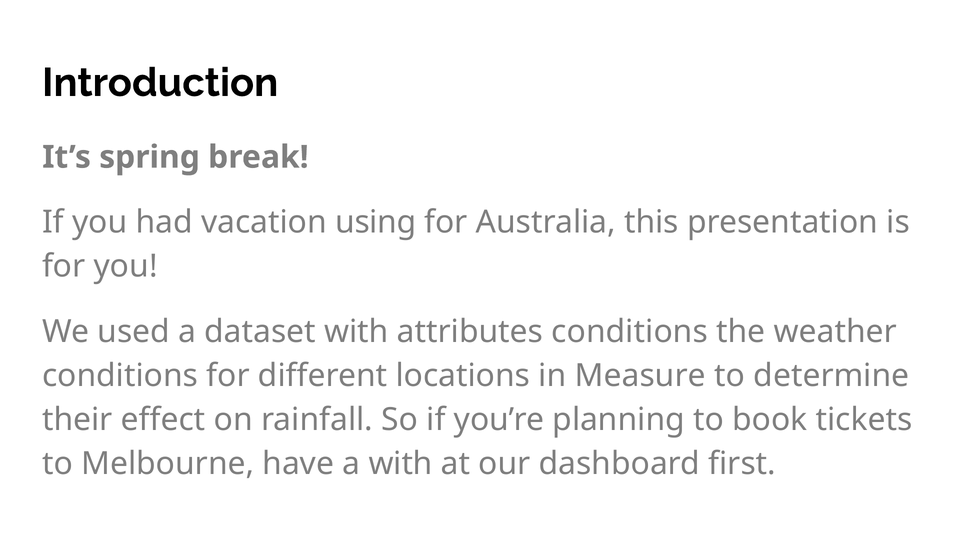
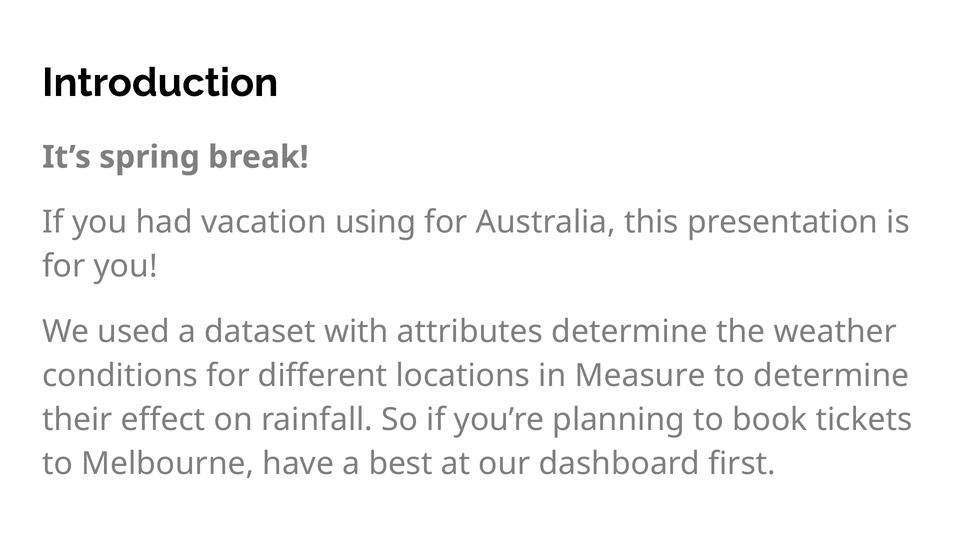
attributes conditions: conditions -> determine (630, 331)
a with: with -> best (401, 463)
